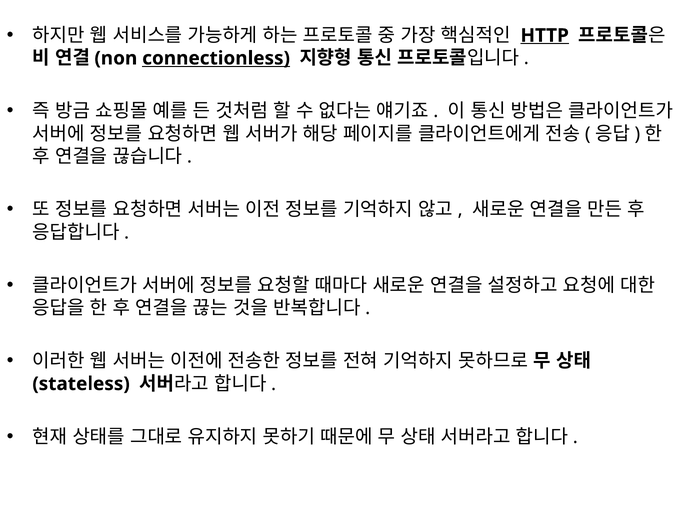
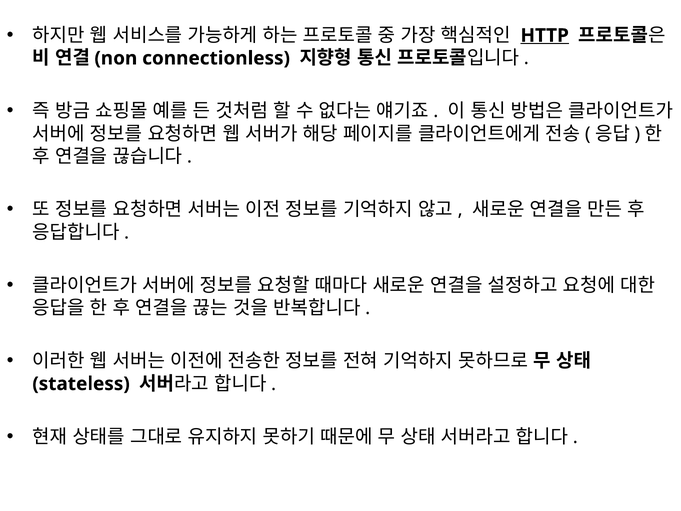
connectionless underline: present -> none (216, 58)
